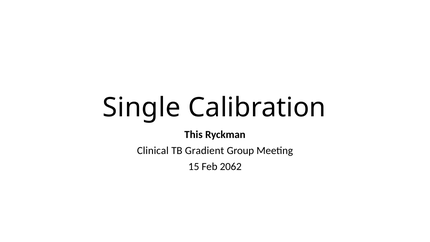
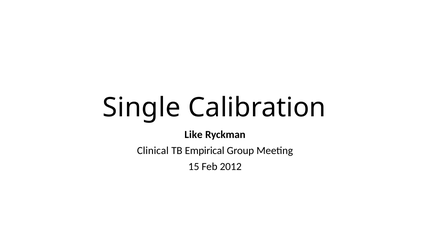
This: This -> Like (194, 134)
Gradient: Gradient -> Empirical (205, 150)
2062: 2062 -> 2012 (231, 167)
